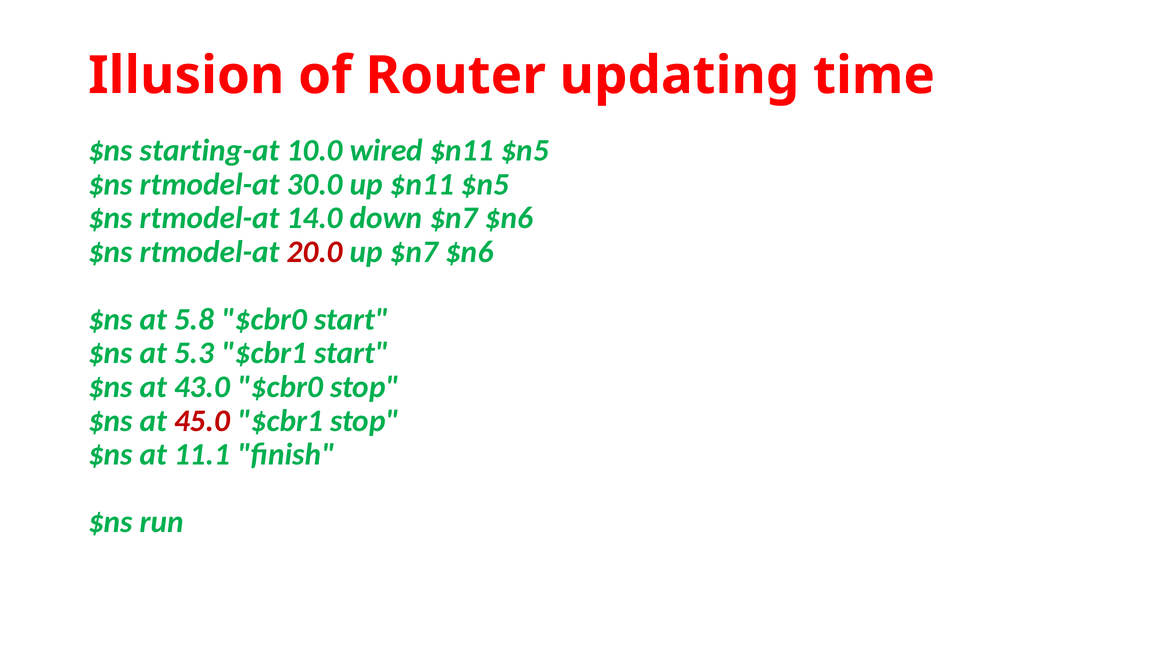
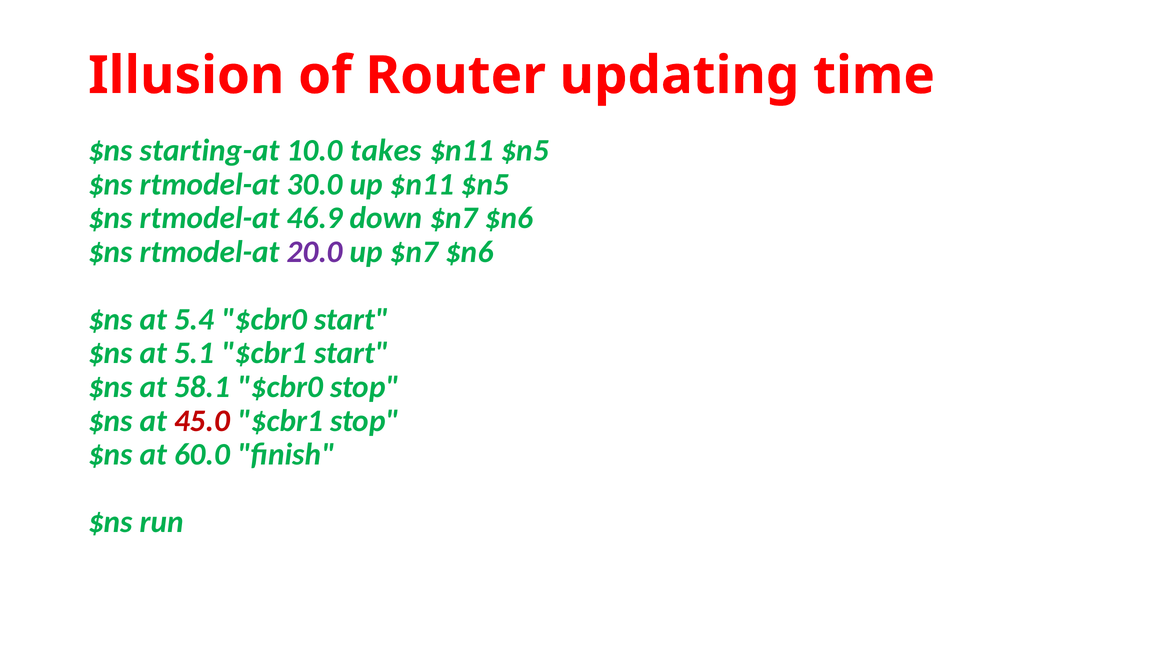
wired: wired -> takes (386, 150)
14.0: 14.0 -> 46.9 (315, 218)
20.0 colour: red -> purple (315, 252)
5.8: 5.8 -> 5.4 (194, 319)
5.3: 5.3 -> 5.1 (194, 353)
43.0: 43.0 -> 58.1 (202, 387)
11.1: 11.1 -> 60.0 (202, 454)
